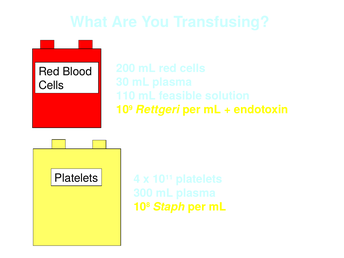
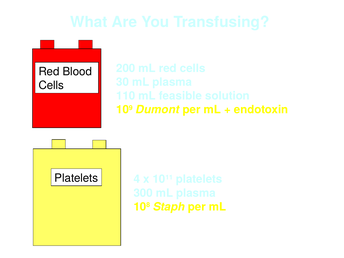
Rettgeri: Rettgeri -> Dumont (158, 110)
